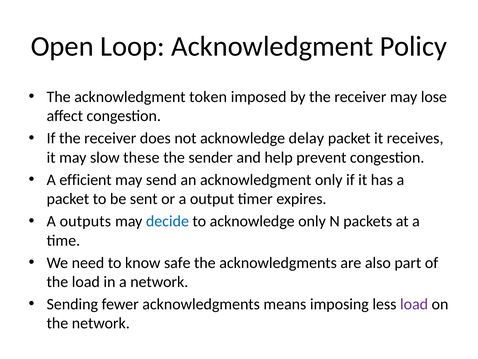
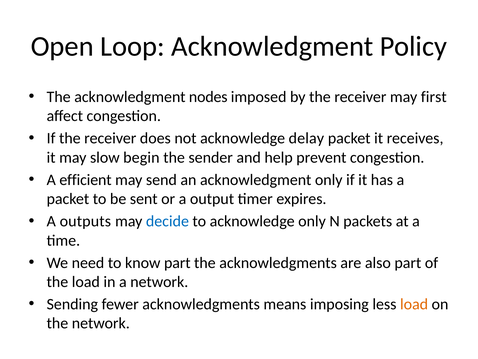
token: token -> nodes (208, 97)
lose: lose -> first (434, 97)
these: these -> begin (141, 157)
know safe: safe -> part (177, 262)
load colour: purple -> orange (414, 304)
